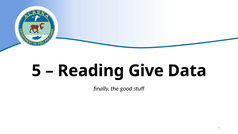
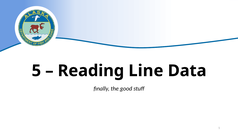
Give: Give -> Line (146, 71)
